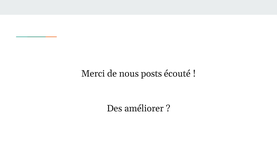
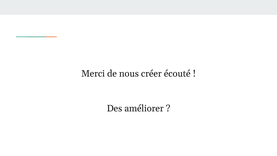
posts: posts -> créer (151, 74)
